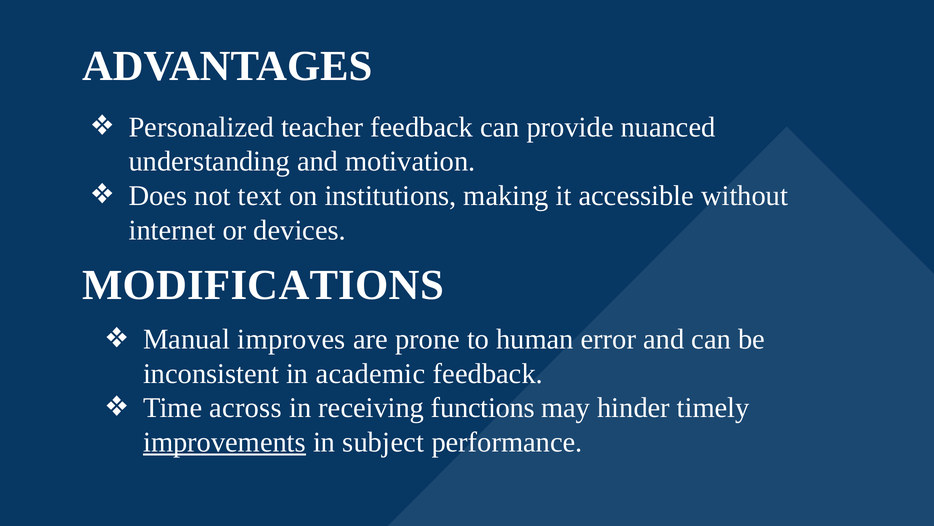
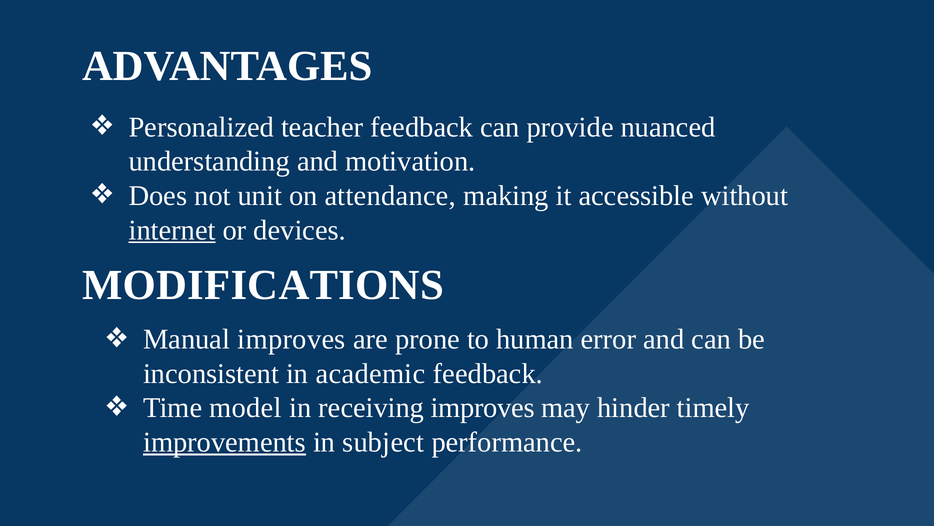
text: text -> unit (260, 196)
institutions: institutions -> attendance (390, 196)
internet underline: none -> present (172, 230)
across: across -> model (246, 408)
receiving functions: functions -> improves (483, 408)
